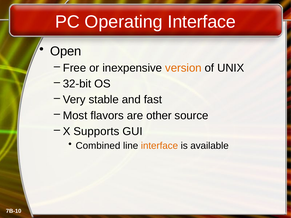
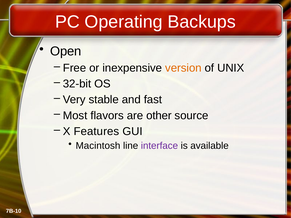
Operating Interface: Interface -> Backups (202, 22)
Supports: Supports -> Features (96, 131)
Combined: Combined -> Macintosh (98, 146)
interface colour: orange -> purple (159, 146)
